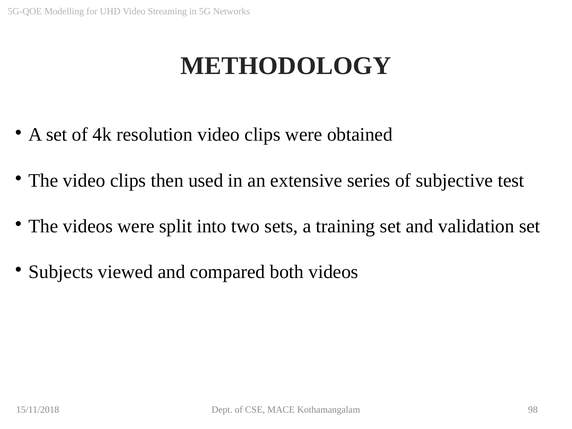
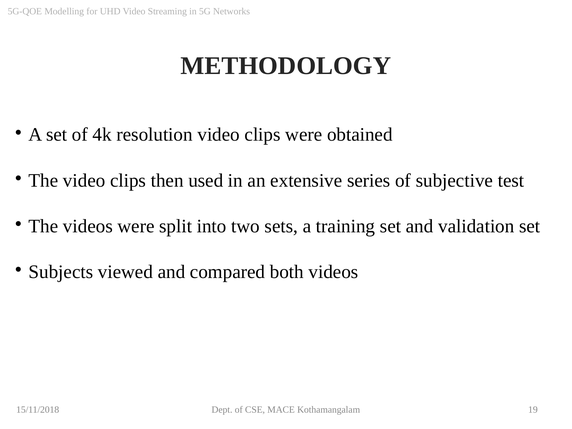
98: 98 -> 19 (533, 410)
